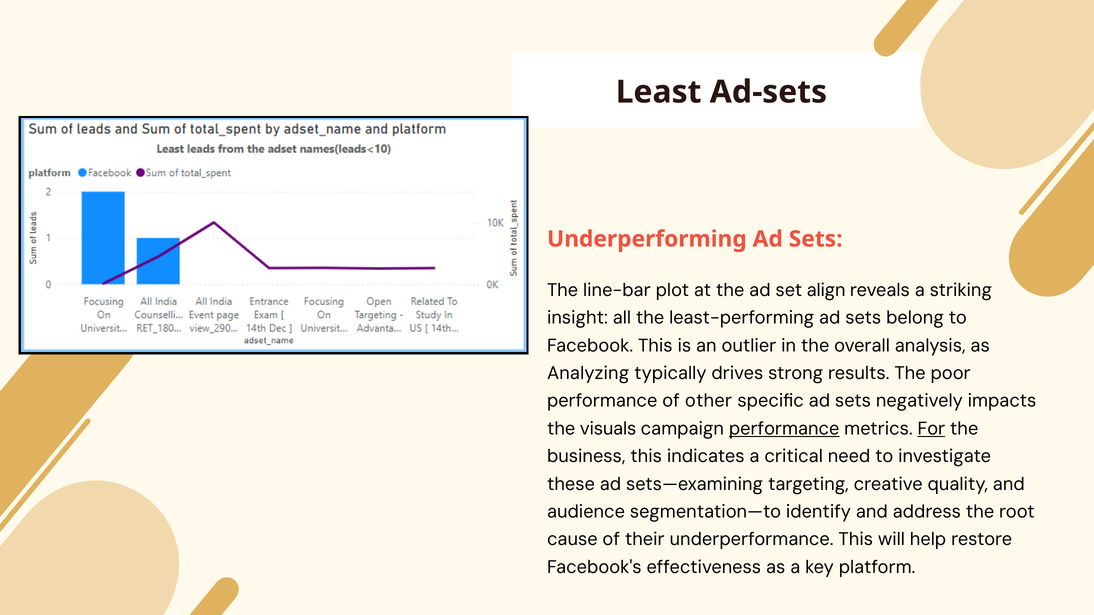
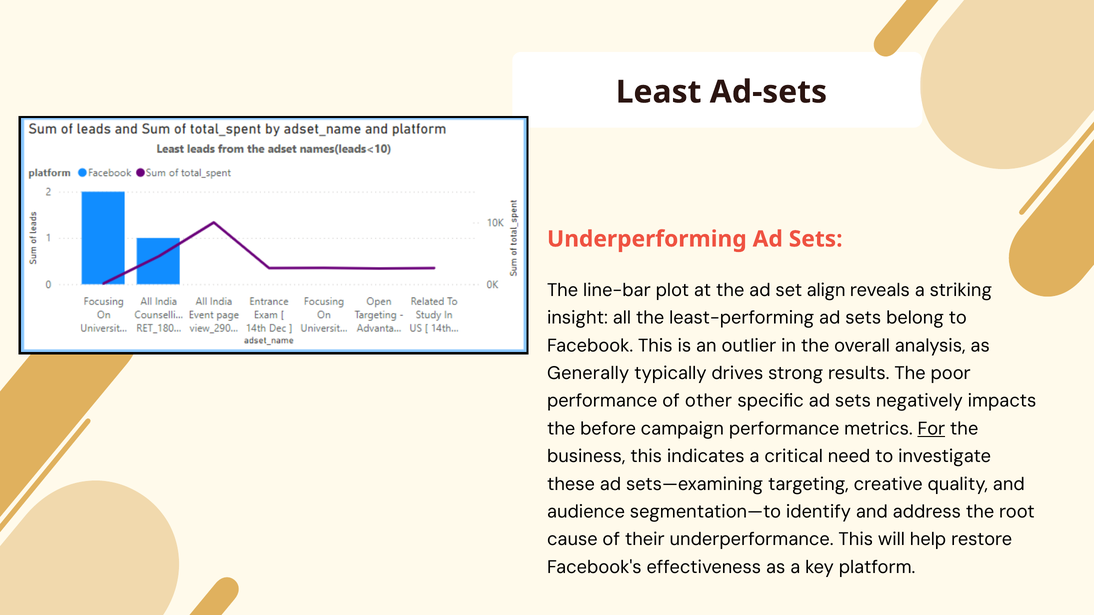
Analyzing: Analyzing -> Generally (588, 373)
visuals: visuals -> before (608, 429)
performance underline: present -> none (784, 429)
